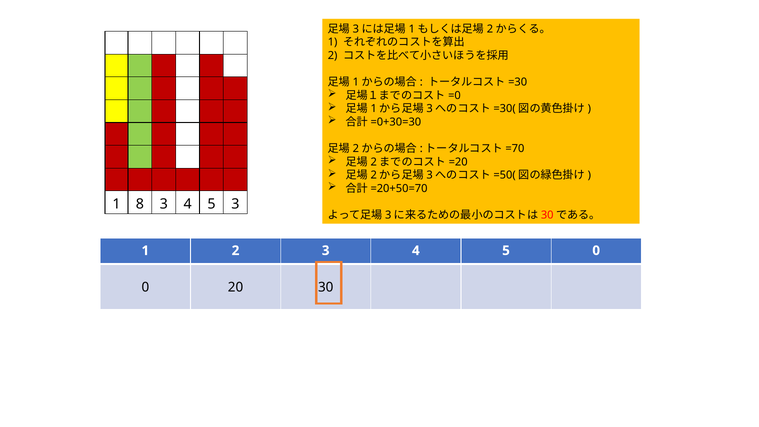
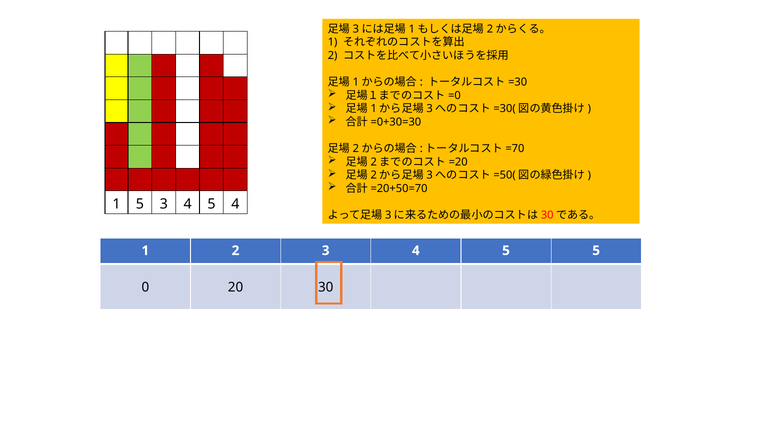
1 8: 8 -> 5 (140, 204)
5 3: 3 -> 4 (235, 204)
5 0: 0 -> 5 (596, 251)
